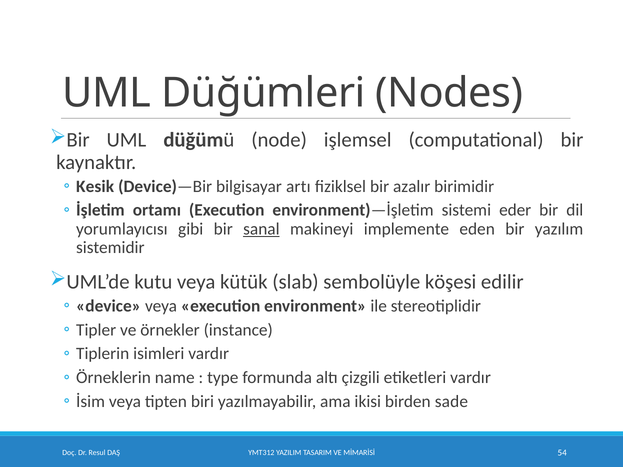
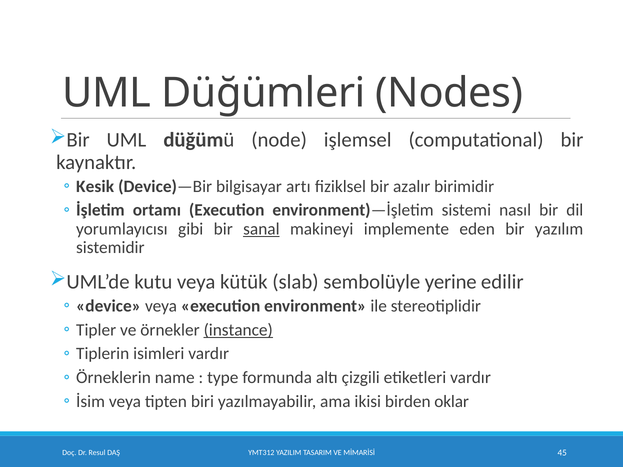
eder: eder -> nasıl (515, 210)
köşesi: köşesi -> yerine (451, 282)
instance underline: none -> present (238, 330)
sade: sade -> oklar (452, 402)
54: 54 -> 45 (562, 453)
